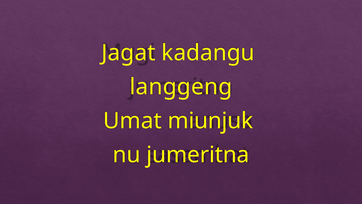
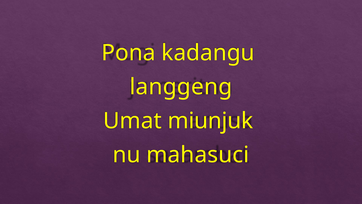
Jagat: Jagat -> Pona (128, 53)
jumeritna: jumeritna -> mahasuci (198, 155)
